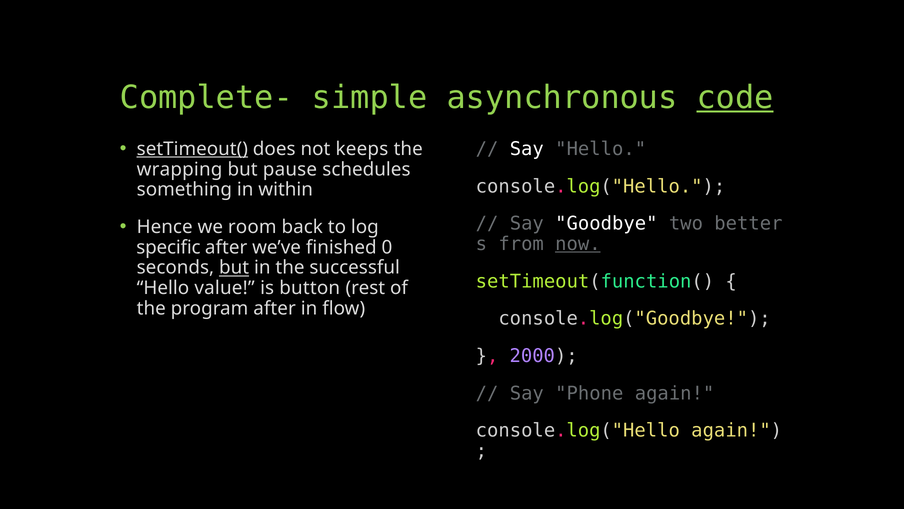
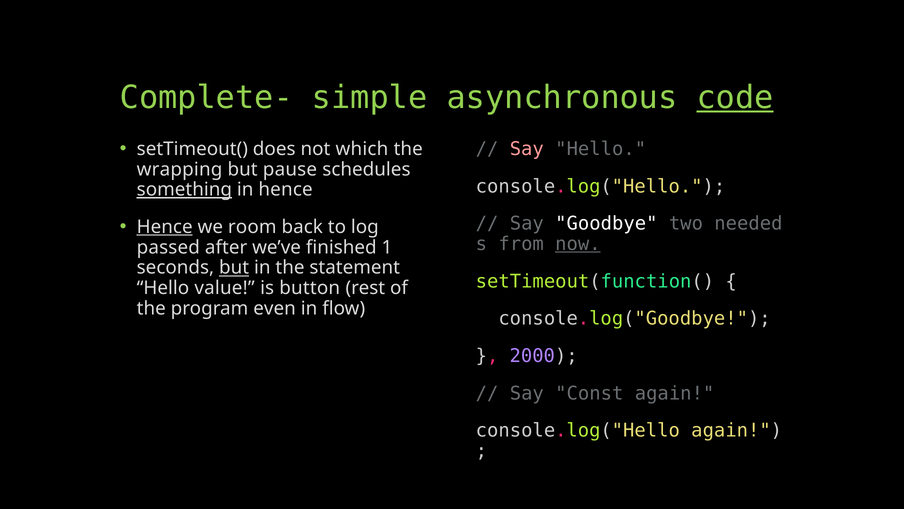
setTimeout( underline: present -> none (192, 149)
keeps: keeps -> which (362, 149)
Say colour: white -> pink (527, 149)
something underline: none -> present (184, 189)
in within: within -> hence (286, 189)
better: better -> needed (748, 223)
Hence underline: none -> present (165, 227)
specific: specific -> passed (168, 247)
0: 0 -> 1 (387, 247)
successful: successful -> statement (355, 267)
program after: after -> even (275, 308)
Phone: Phone -> Const (589, 393)
